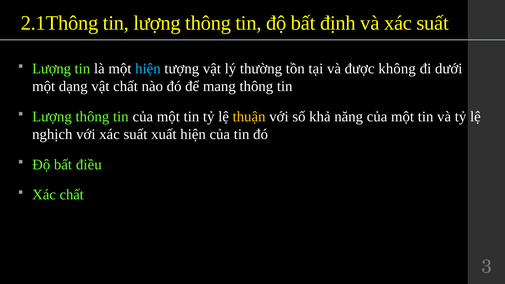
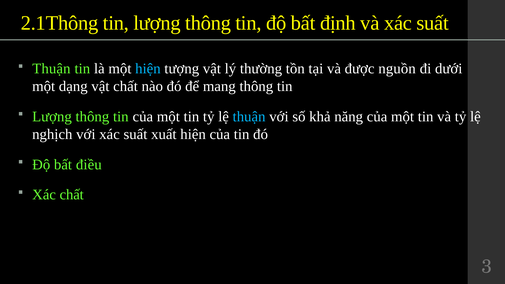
Lượng: Lượng -> Thuận (51, 69)
không: không -> nguồn (397, 69)
thuận colour: yellow -> light blue (249, 117)
